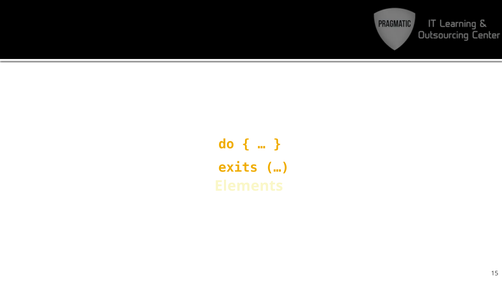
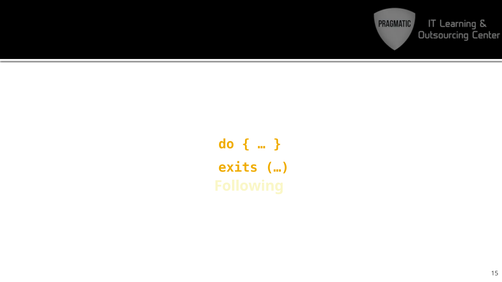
Elements: Elements -> Following (249, 186)
